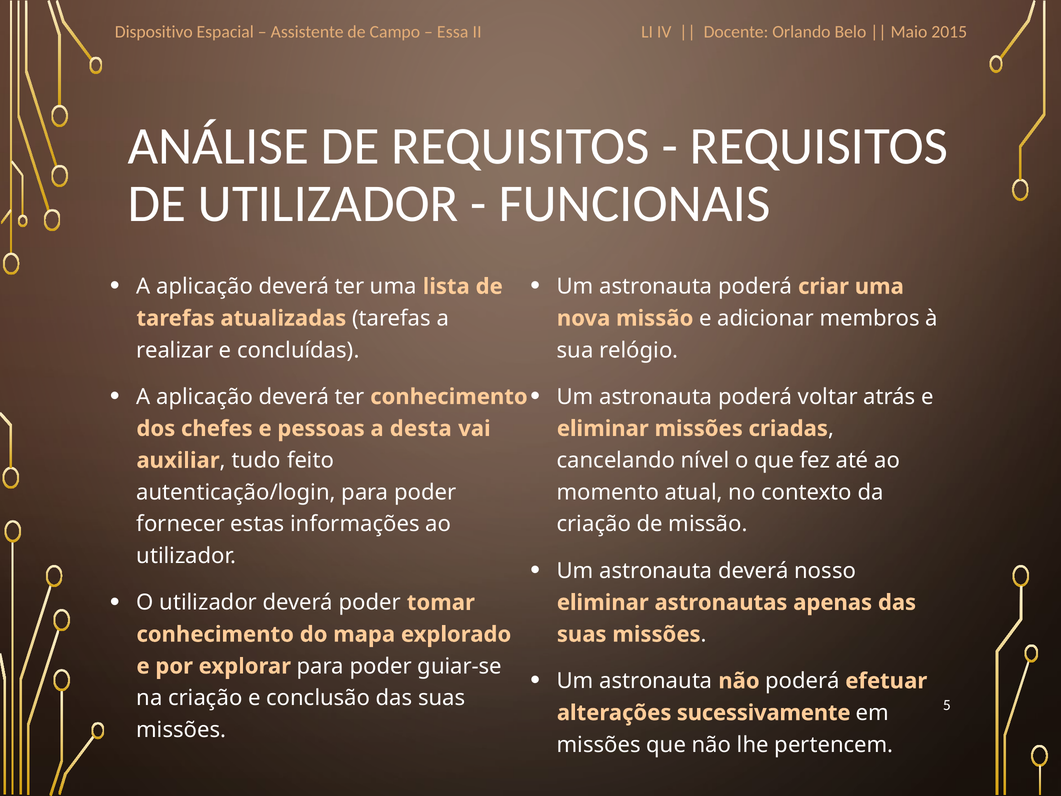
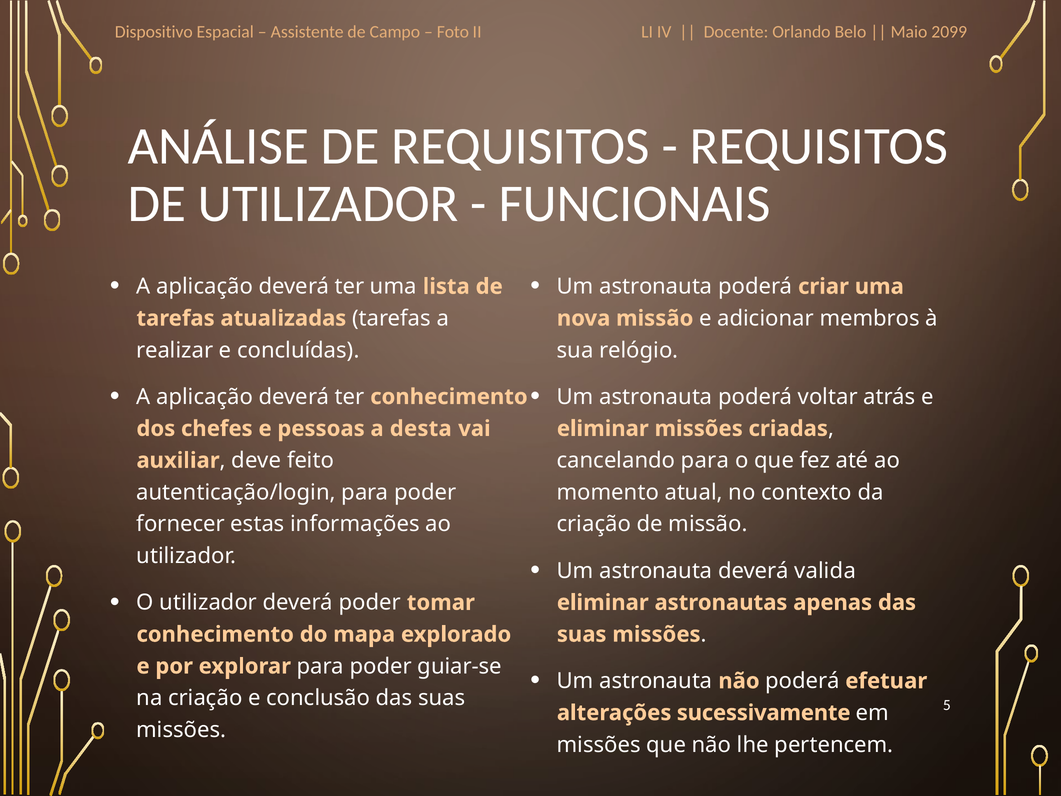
Essa: Essa -> Foto (453, 32)
2015: 2015 -> 2099 (949, 32)
tudo: tudo -> deve (256, 460)
cancelando nível: nível -> para (705, 460)
nosso: nosso -> valida (825, 571)
